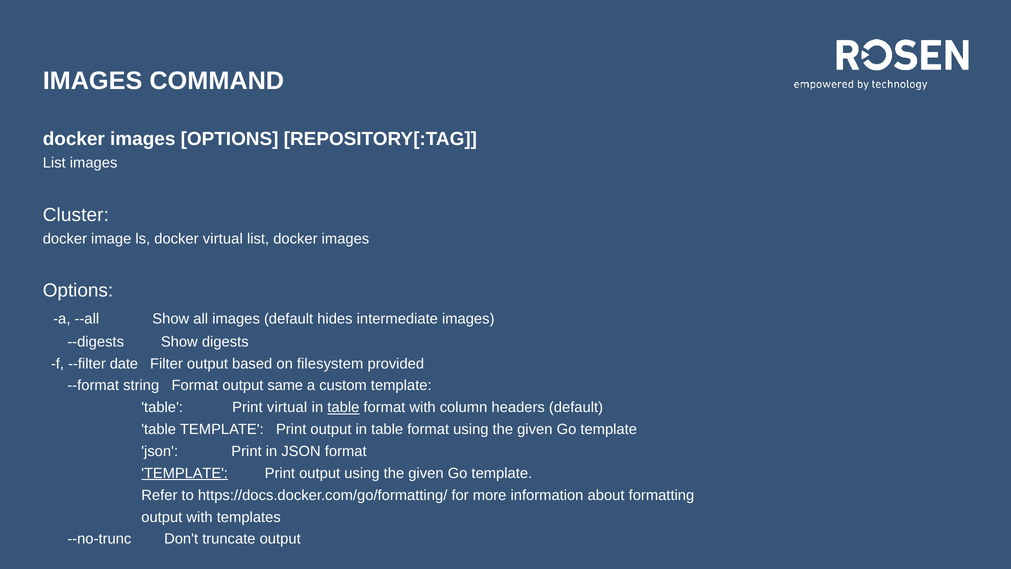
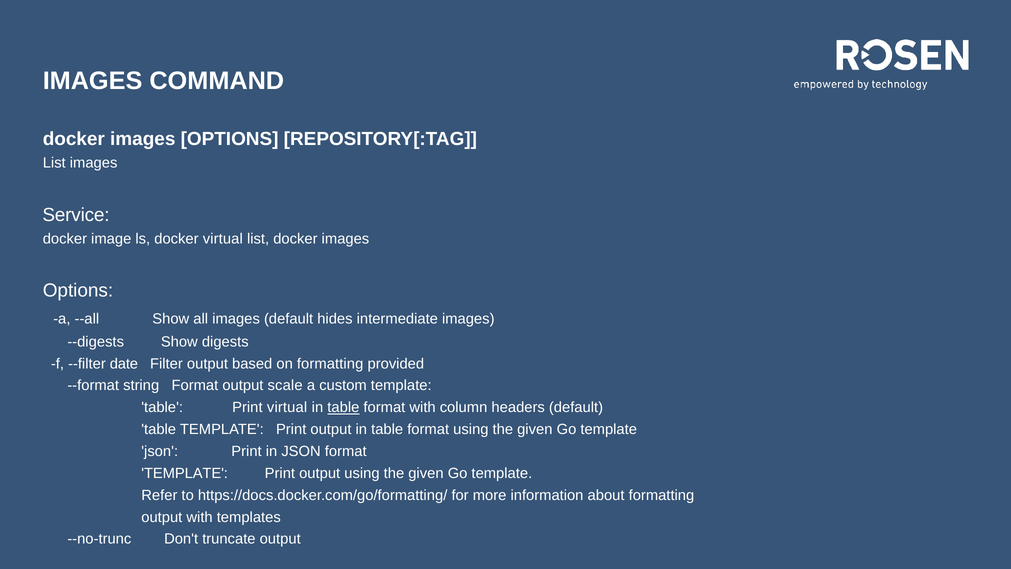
Cluster: Cluster -> Service (76, 215)
on filesystem: filesystem -> formatting (330, 363)
same: same -> scale (285, 385)
TEMPLATE underline: present -> none (185, 473)
